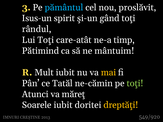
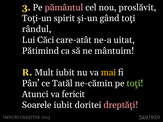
pământul colour: light blue -> pink (64, 7)
Isus-un: Isus-un -> Toţi-un (37, 18)
Lui Toţi: Toţi -> Căci (46, 40)
timp: timp -> uitat (124, 40)
măreţ: măreţ -> fericit (73, 94)
dreptăţi colour: yellow -> pink (121, 105)
